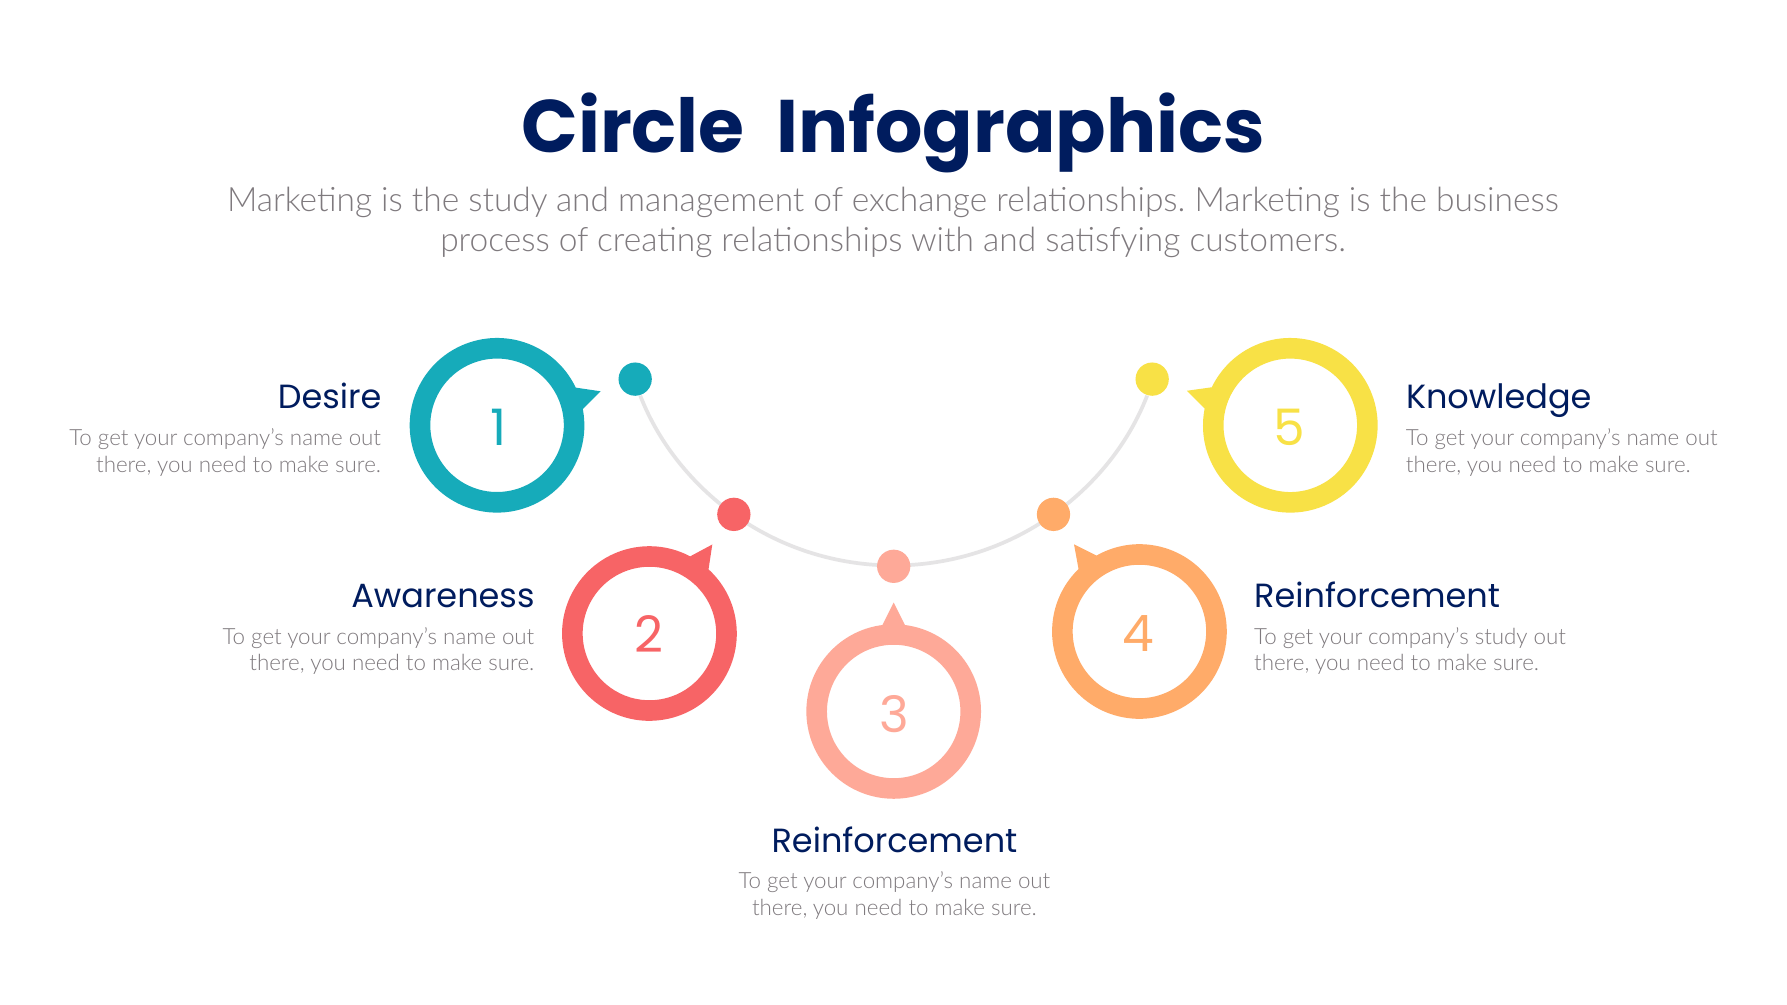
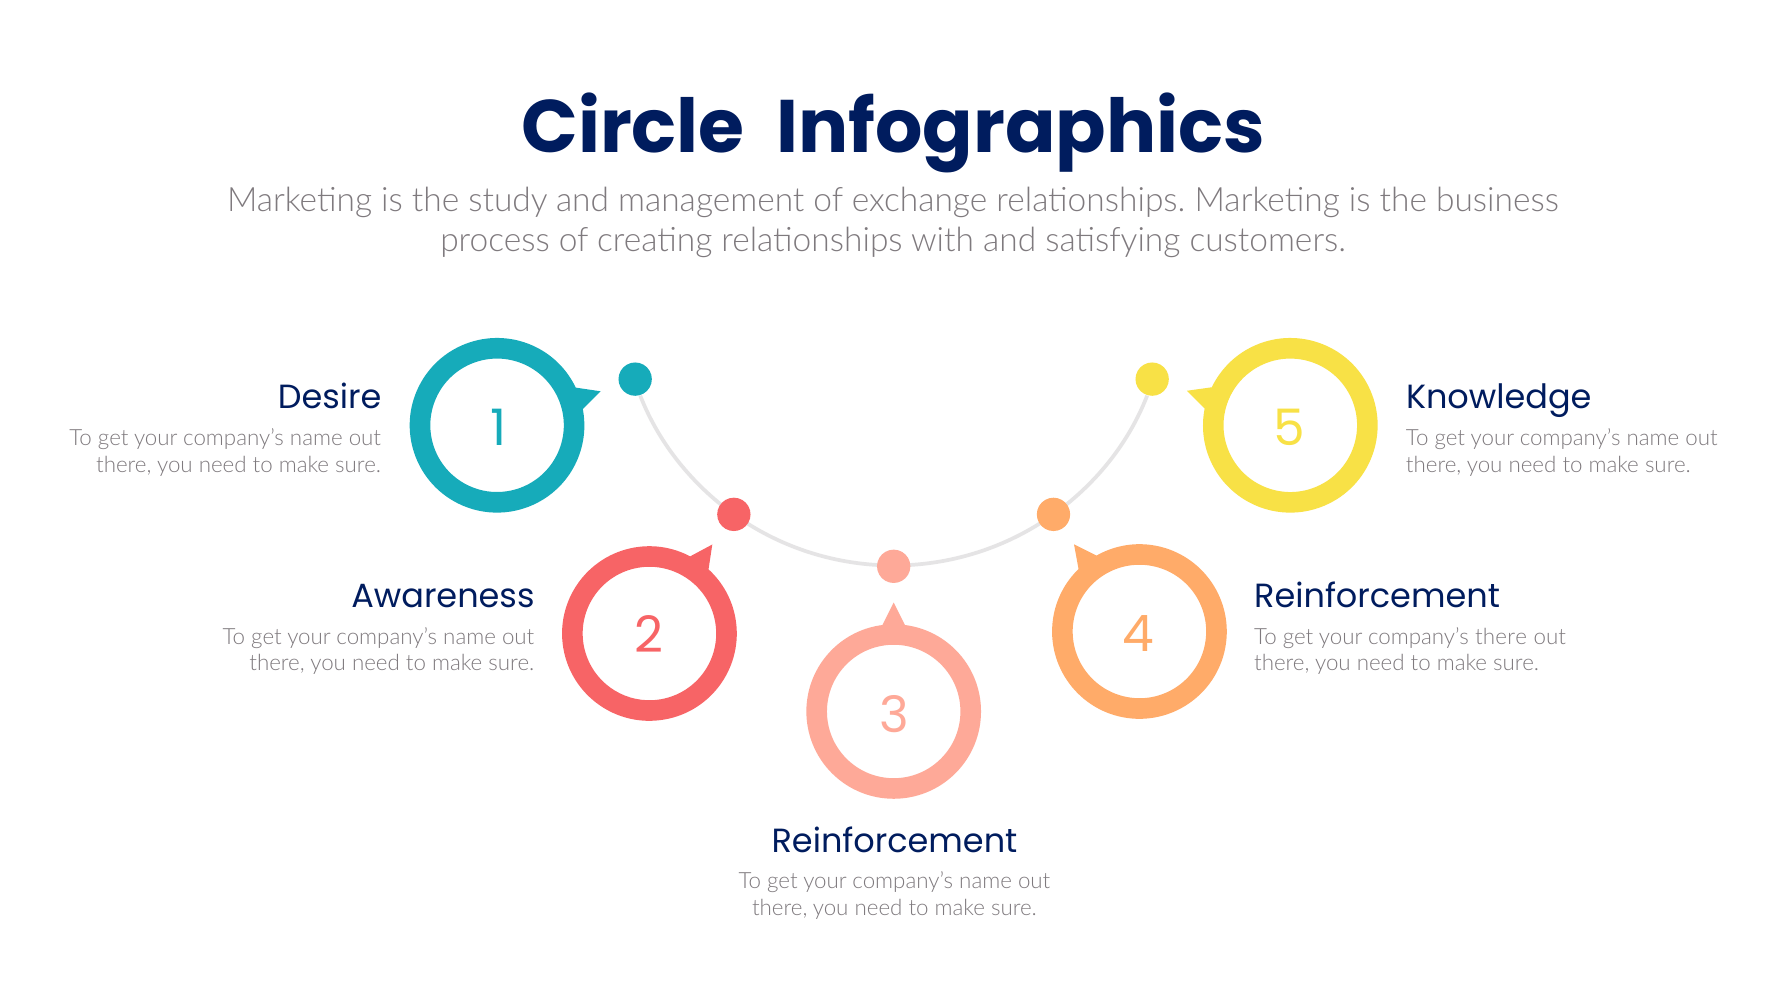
company’s study: study -> there (1501, 637)
